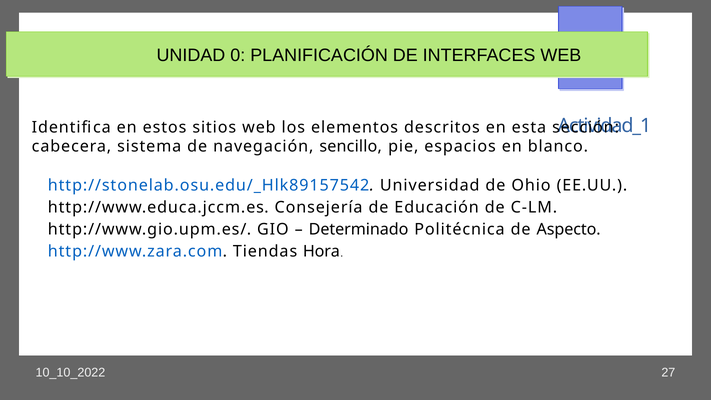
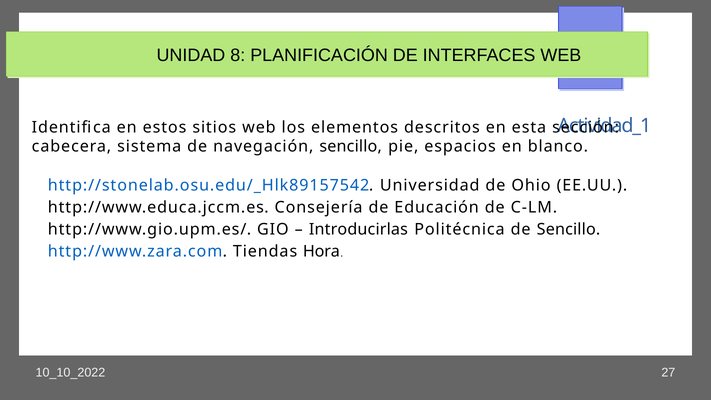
0: 0 -> 8 (238, 55)
Determinado: Determinado -> Introducirlas (358, 229)
de Aspecto: Aspecto -> Sencillo (568, 229)
